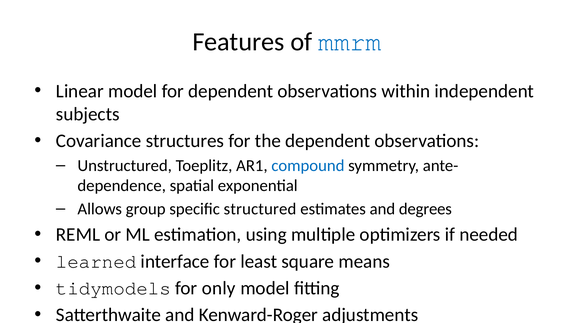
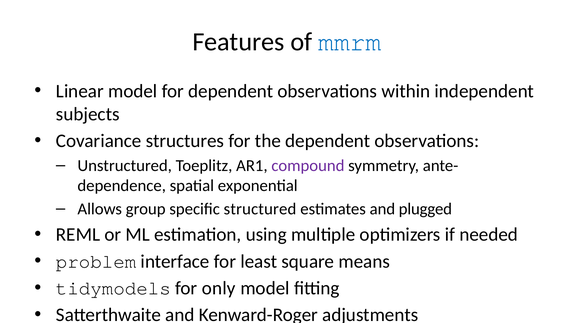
compound colour: blue -> purple (308, 165)
degrees: degrees -> plugged (425, 209)
learned: learned -> problem (96, 261)
